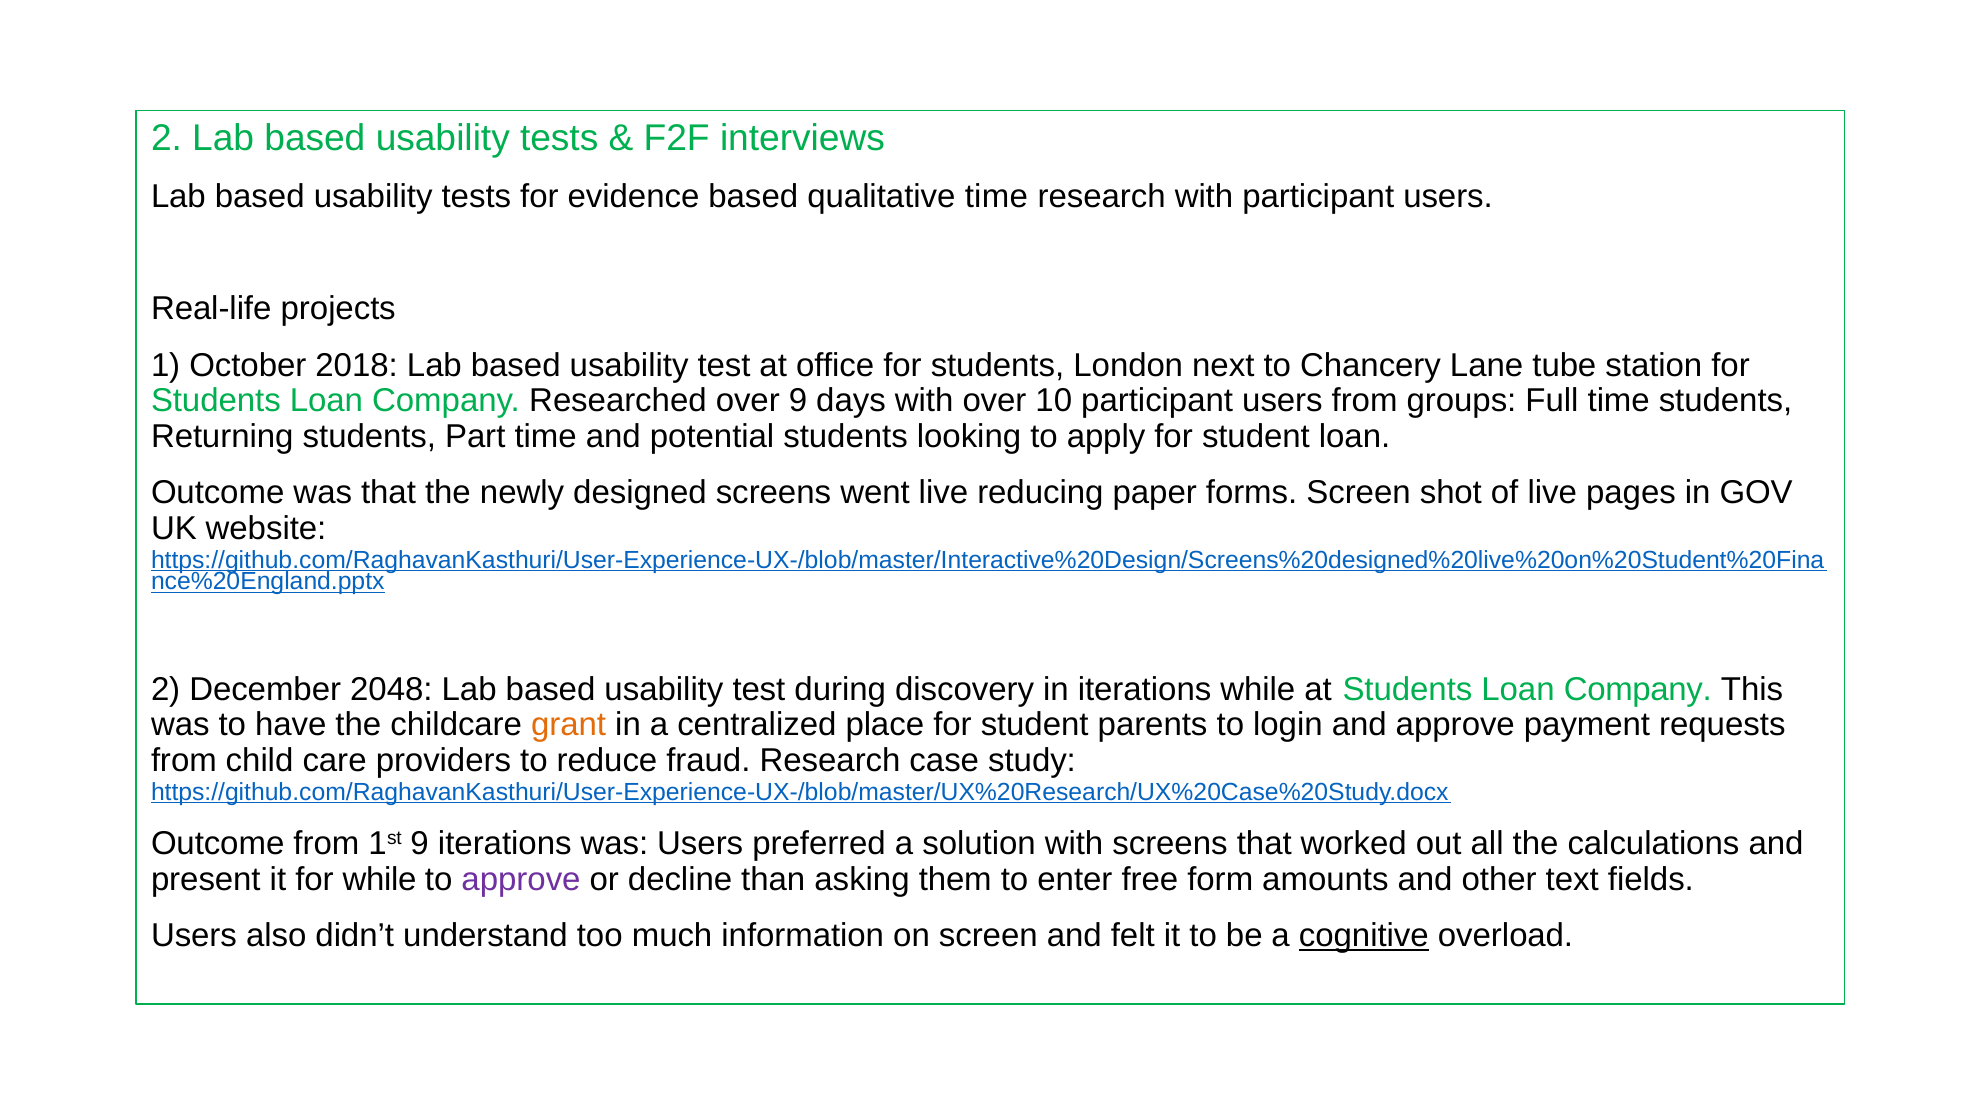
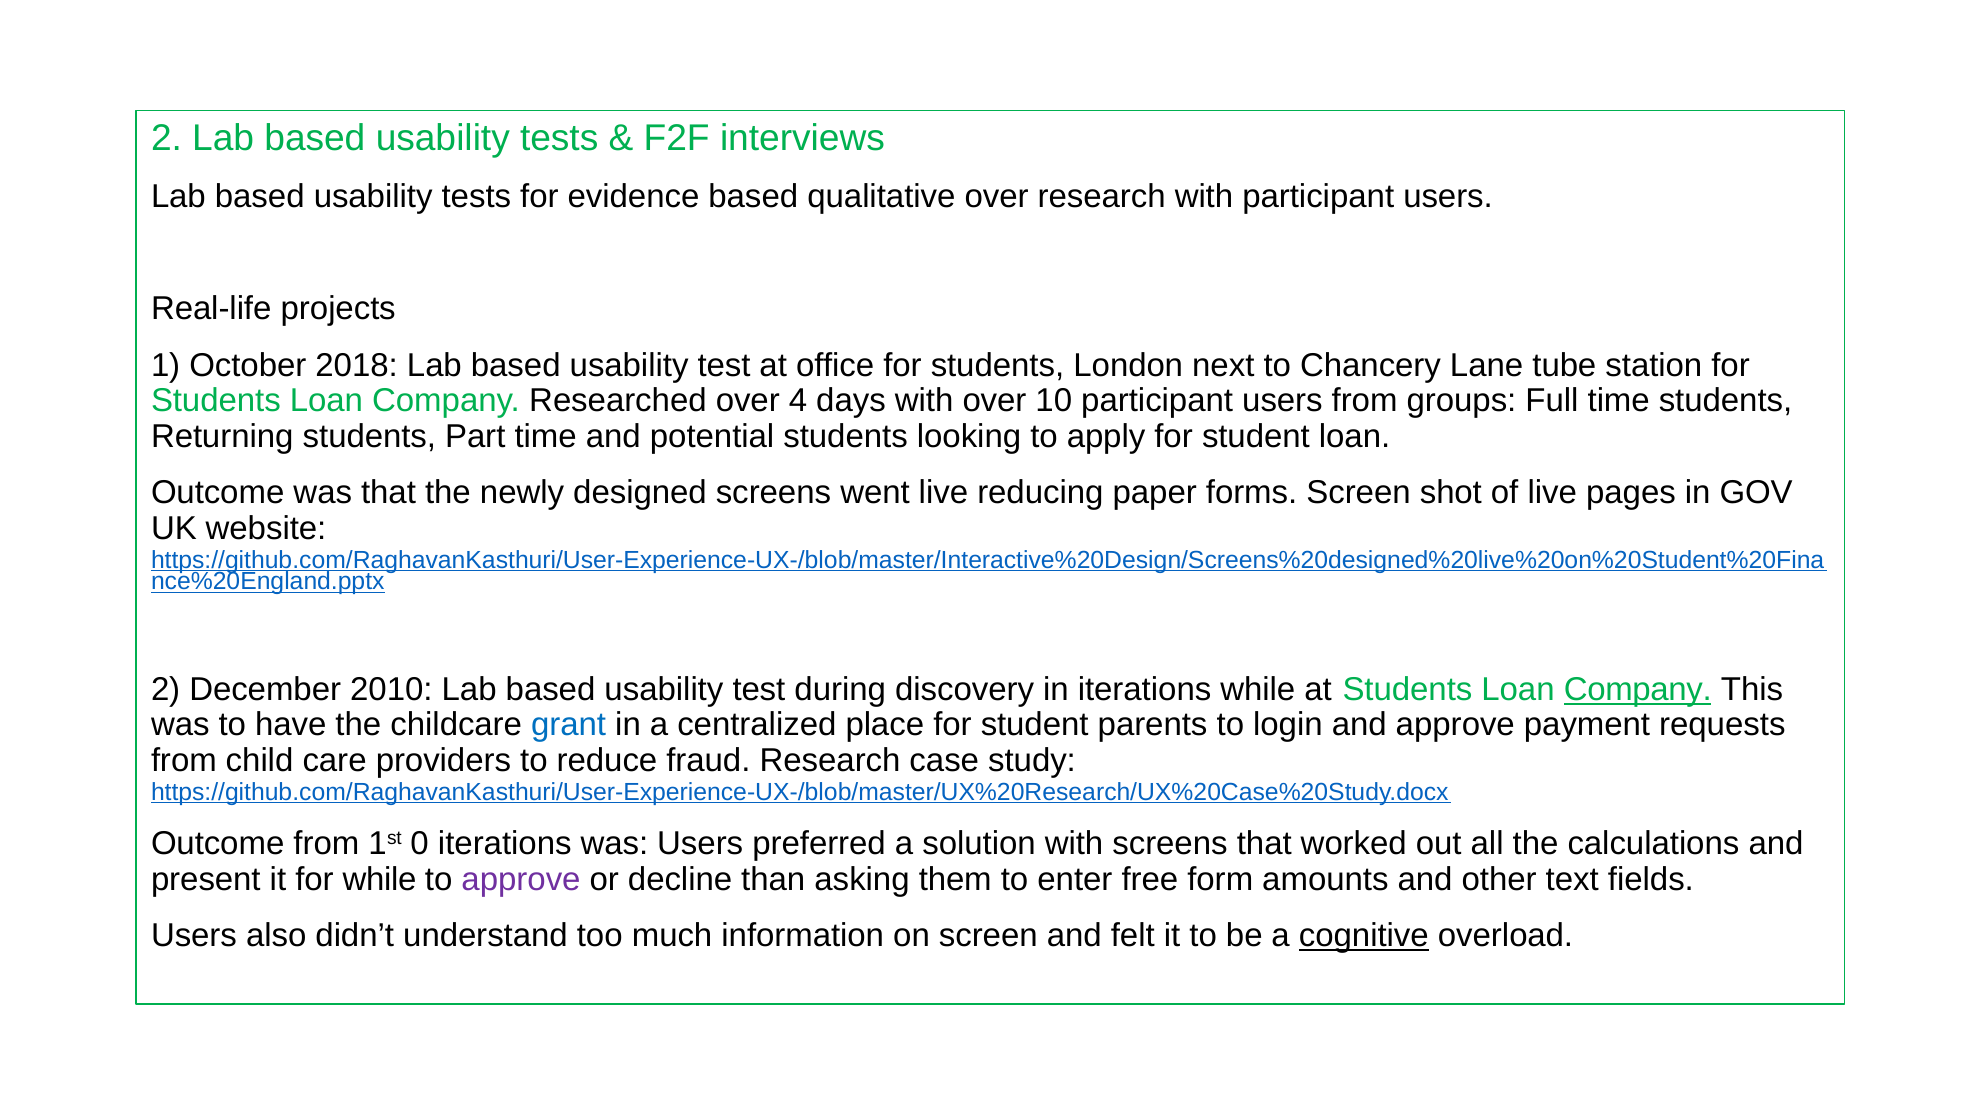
qualitative time: time -> over (997, 196)
over 9: 9 -> 4 (798, 401)
2048: 2048 -> 2010 (391, 689)
Company underline: none -> present (1638, 689)
grant colour: orange -> blue (569, 725)
1st 9: 9 -> 0 (420, 843)
